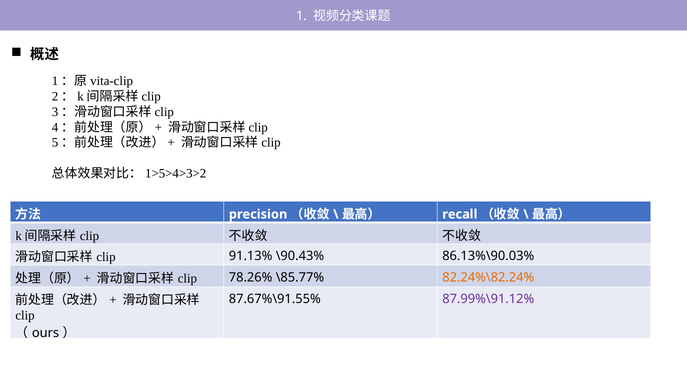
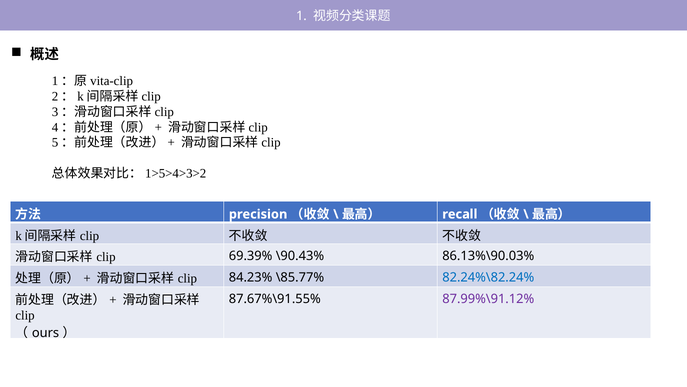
91.13%: 91.13% -> 69.39% (251, 256)
78.26%: 78.26% -> 84.23% (251, 277)
82.24%\82.24% colour: orange -> blue (488, 277)
